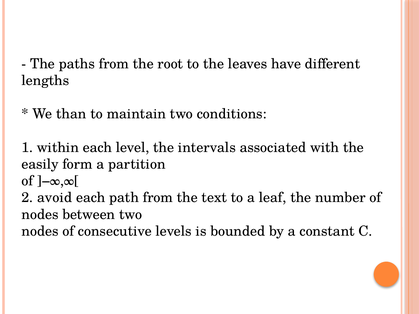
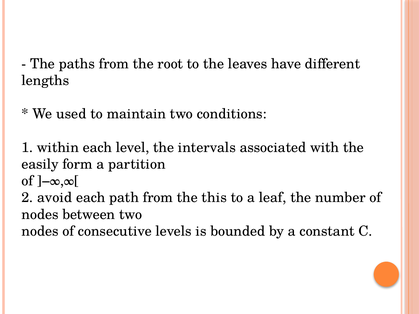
than: than -> used (71, 114)
text: text -> this (214, 198)
